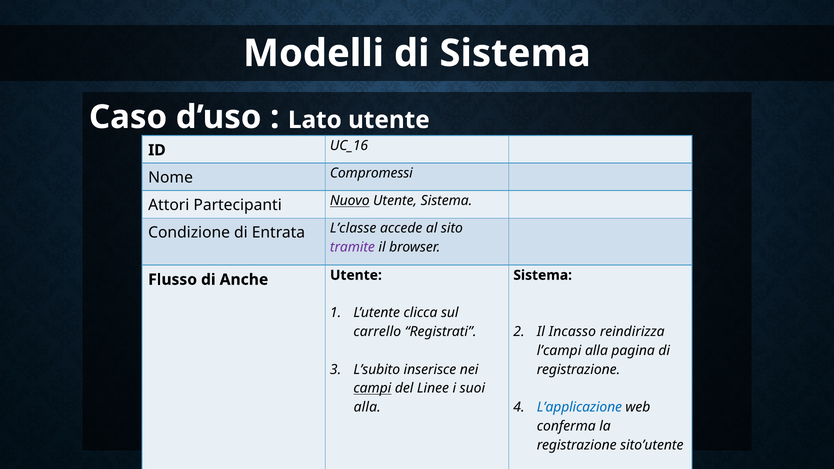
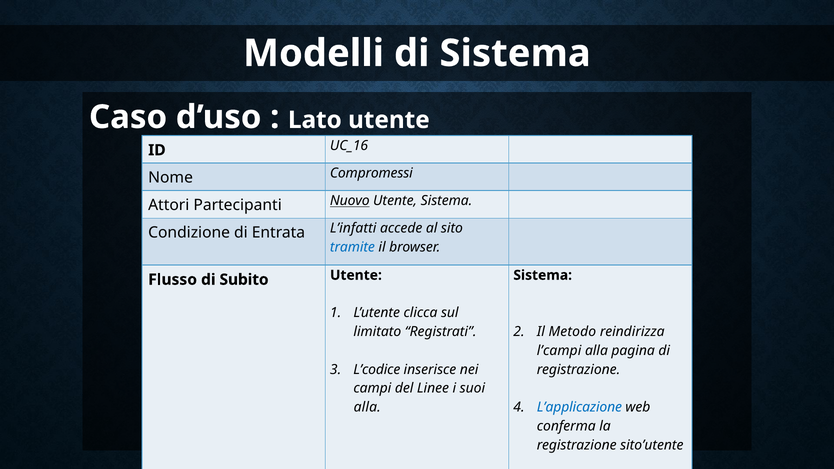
L’classe: L’classe -> L’infatti (353, 228)
tramite colour: purple -> blue (352, 247)
Anche: Anche -> Subito (244, 280)
carrello: carrello -> limitato (377, 332)
Incasso: Incasso -> Metodo (572, 332)
L’subito: L’subito -> L’codice (377, 370)
campi underline: present -> none (372, 388)
